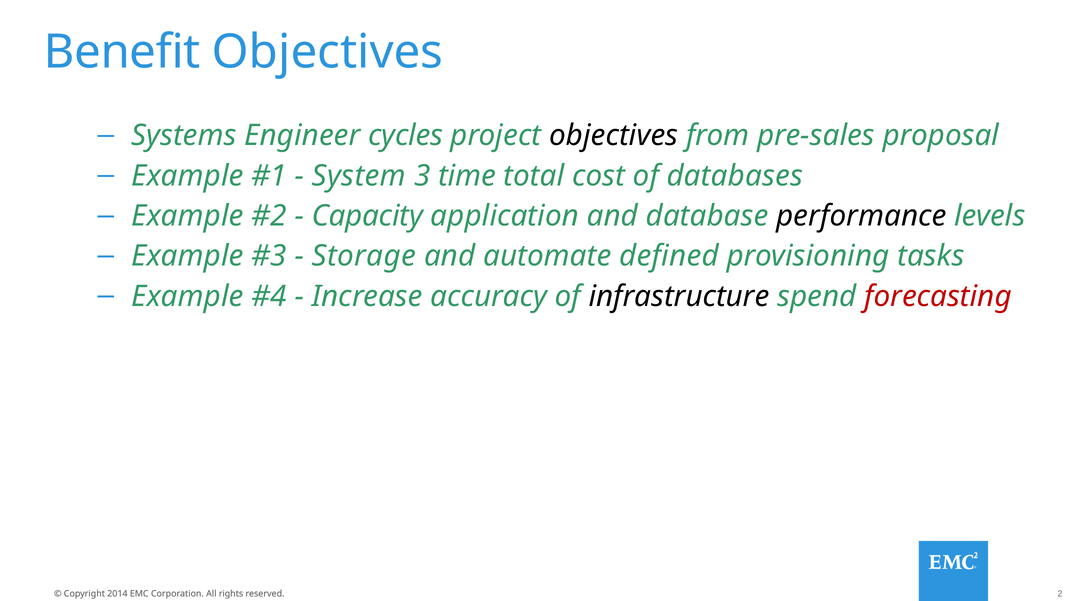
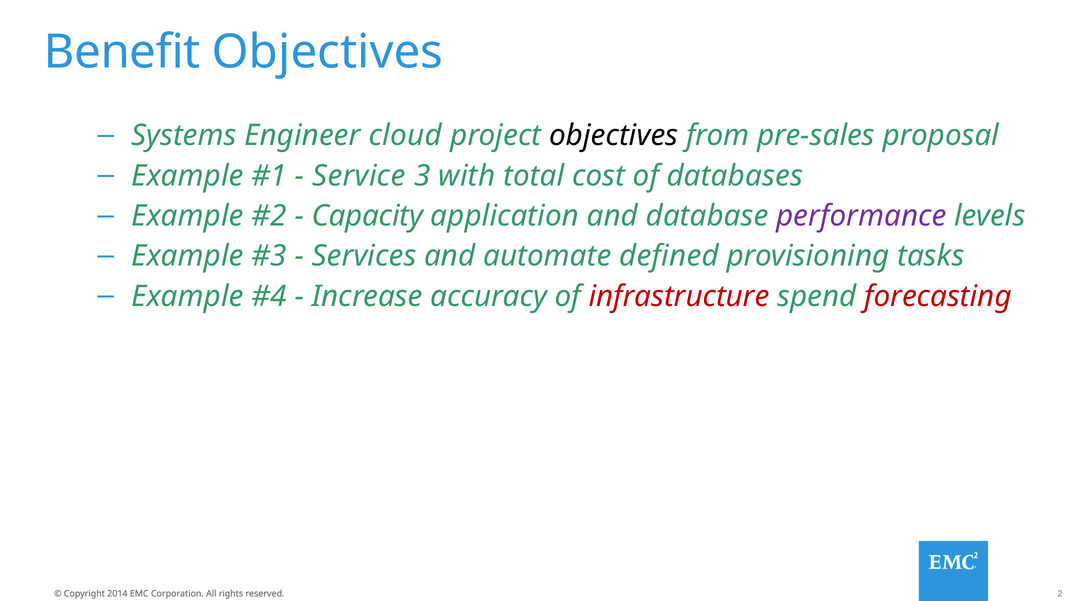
cycles: cycles -> cloud (405, 136)
System: System -> Service (359, 176)
time: time -> with (467, 176)
performance colour: black -> purple (861, 216)
Storage: Storage -> Services (364, 256)
infrastructure colour: black -> red (679, 296)
